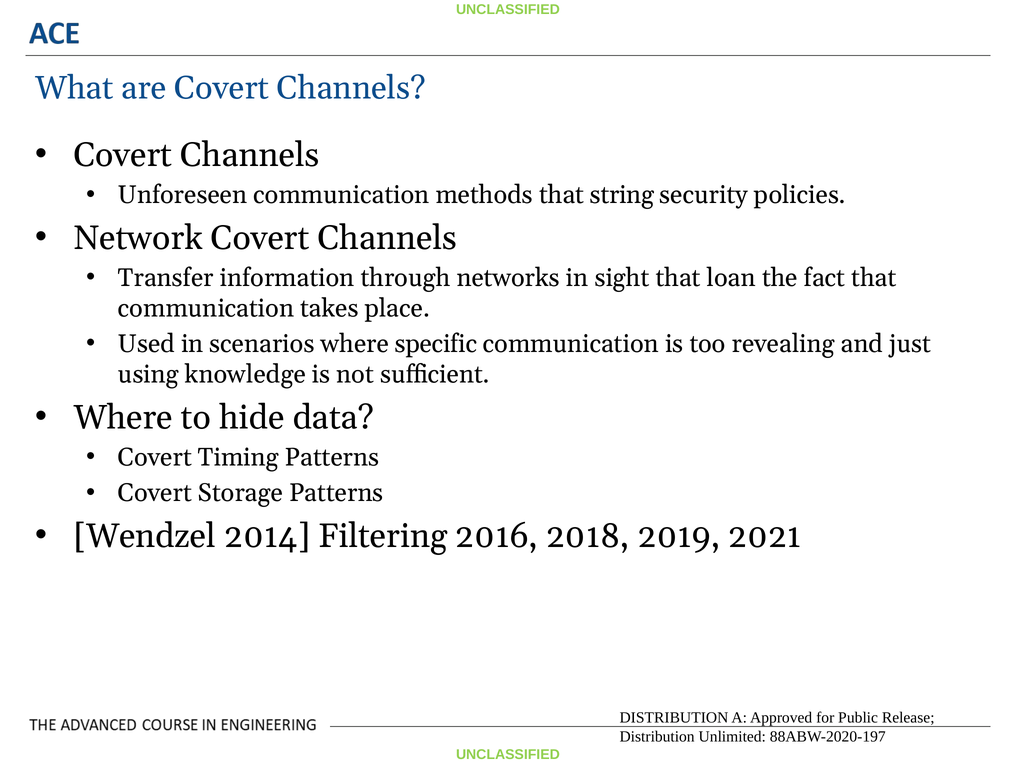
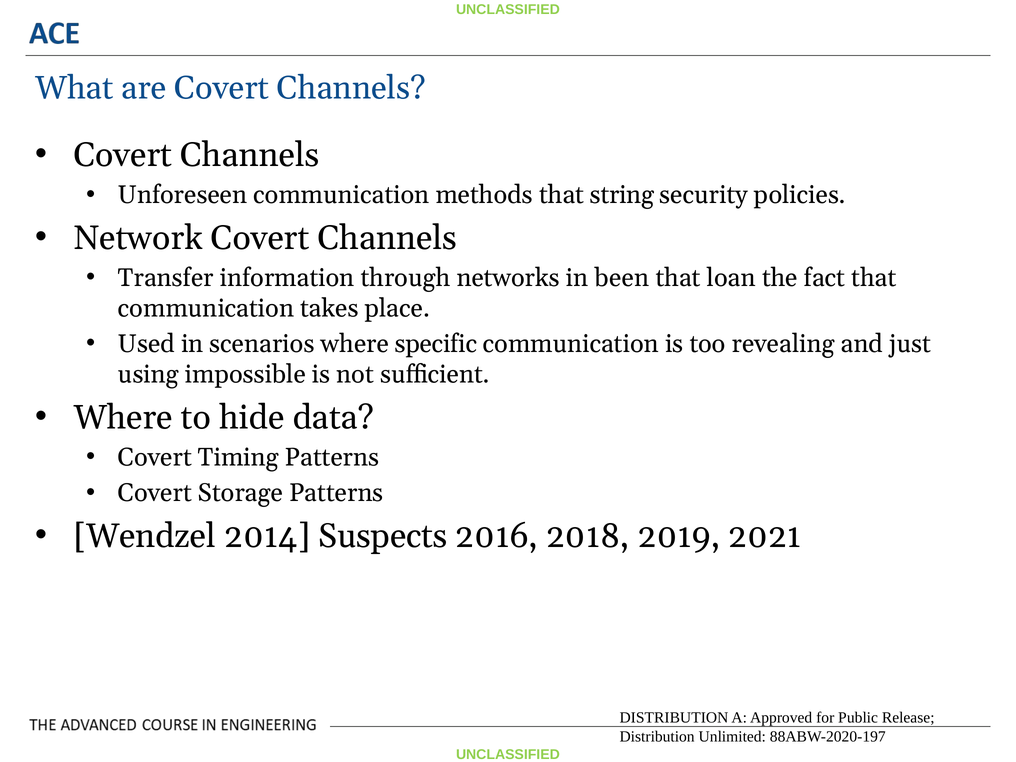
sight: sight -> been (622, 278)
knowledge: knowledge -> impossible (245, 374)
Filtering: Filtering -> Suspects (383, 536)
